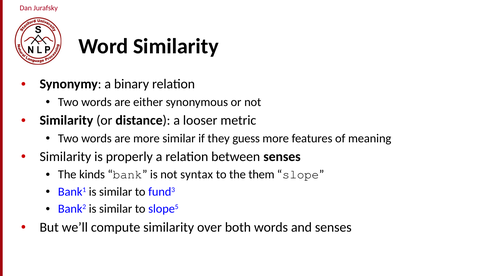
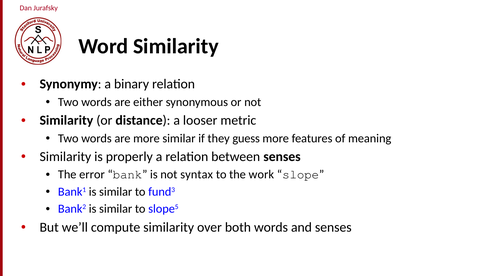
kinds: kinds -> error (92, 174)
them: them -> work (261, 174)
